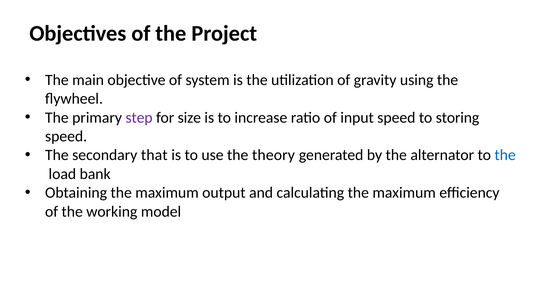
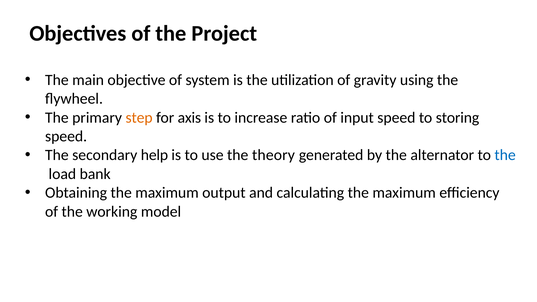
step colour: purple -> orange (139, 118)
size: size -> axis (189, 118)
that: that -> help (154, 155)
